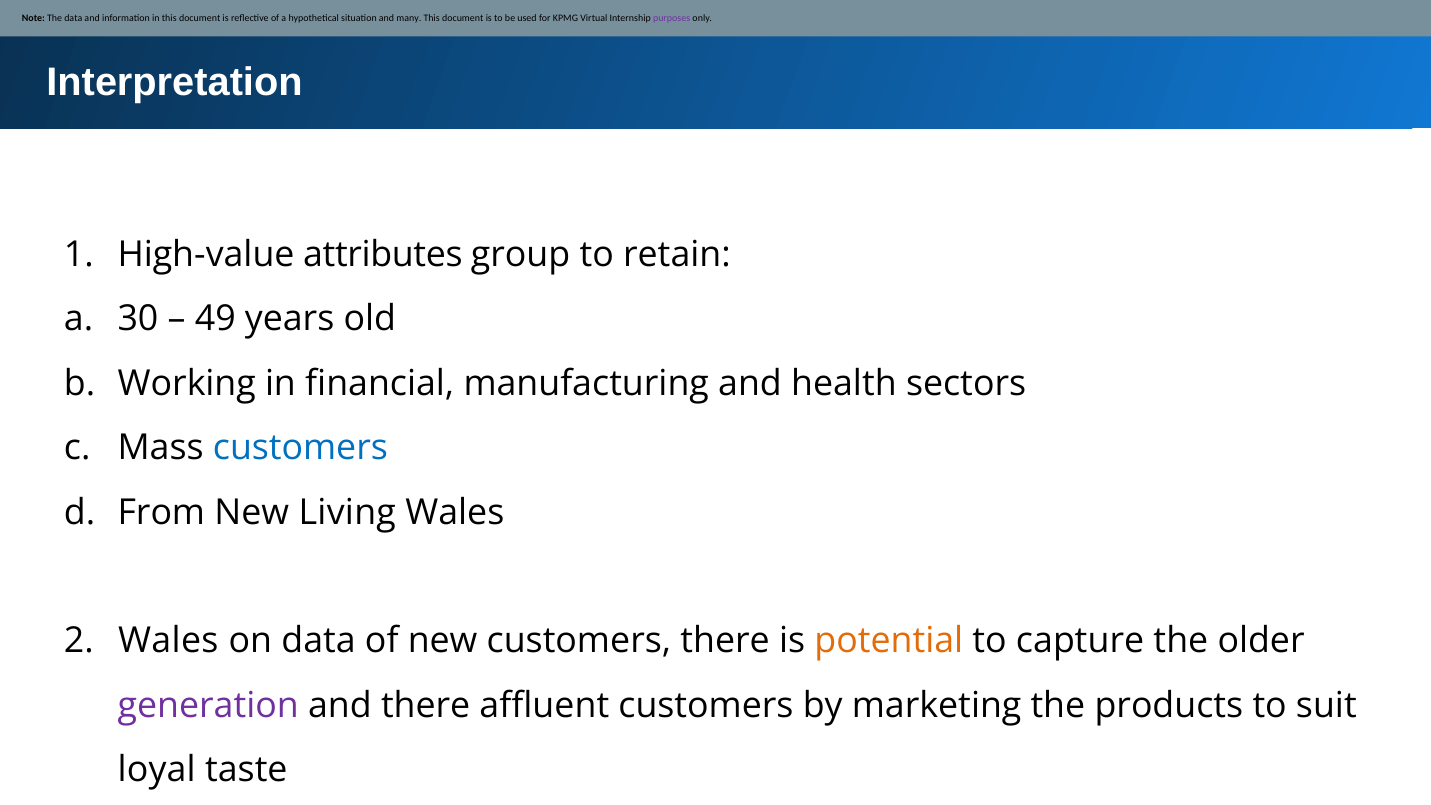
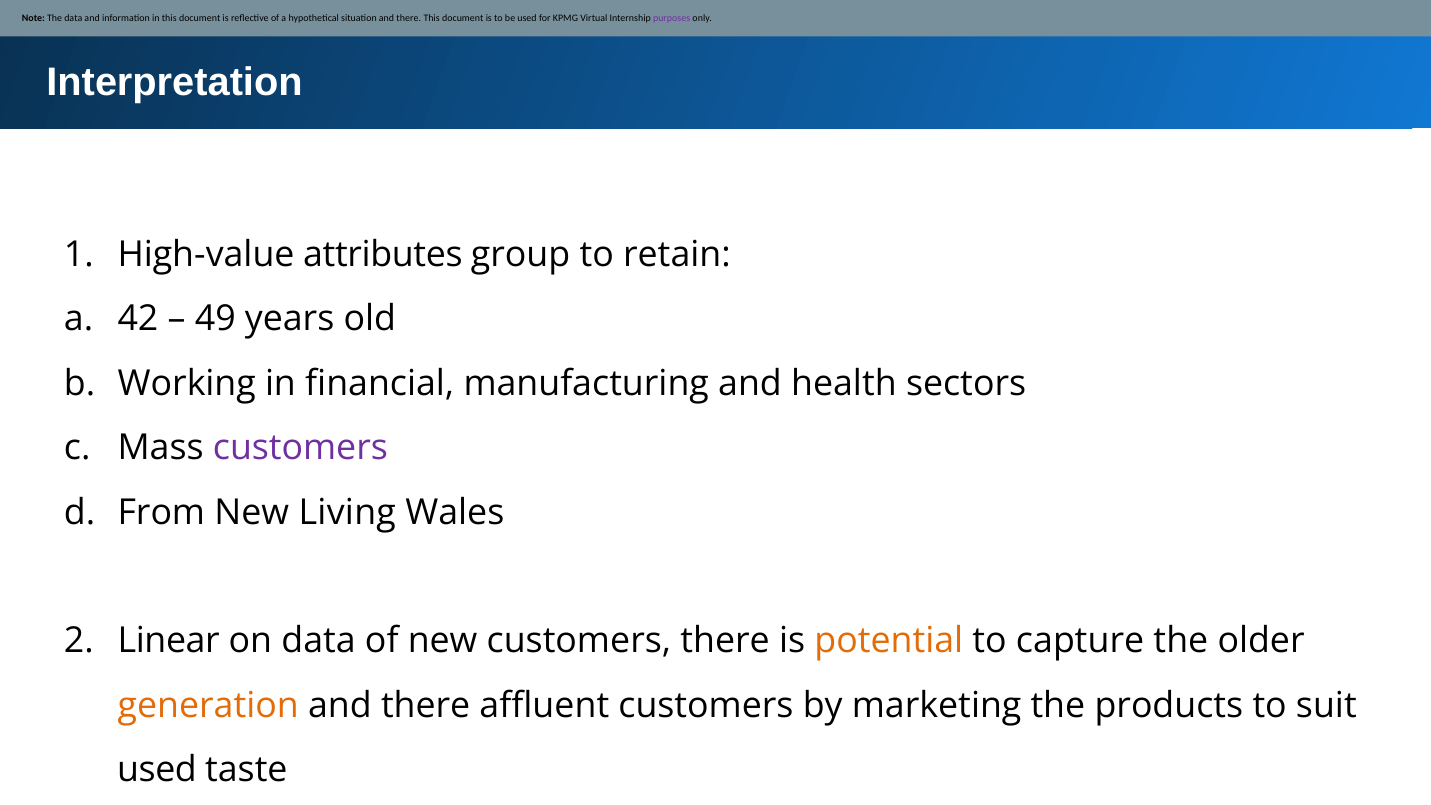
situation and many: many -> there (409, 18)
30: 30 -> 42 (138, 319)
customers colour: blue -> purple (300, 448)
Wales: Wales -> Linear (169, 641)
generation colour: purple -> orange (208, 705)
loyal: loyal -> used (157, 770)
